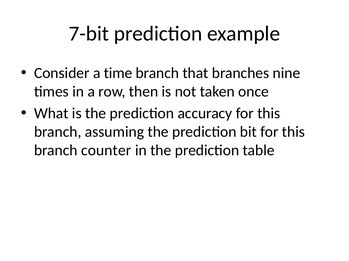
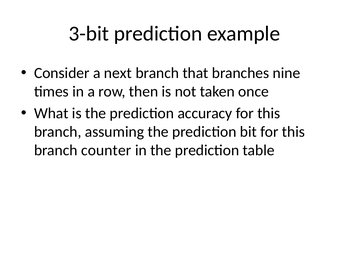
7-bit: 7-bit -> 3-bit (89, 34)
time: time -> next (118, 73)
